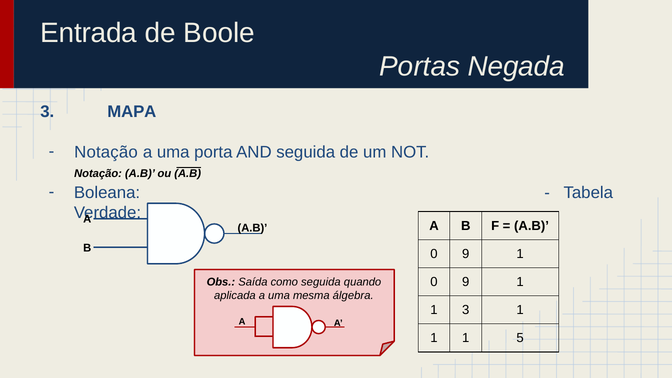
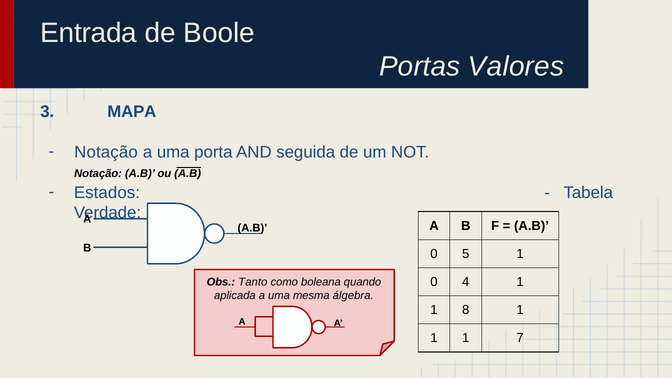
Negada: Negada -> Valores (516, 67)
Boleana: Boleana -> Estados (107, 193)
9: 9 -> 5 (466, 254)
9: 9 -> 4 (466, 282)
Saída: Saída -> Tanto (253, 282)
como seguida: seguida -> boleana (321, 282)
1 3: 3 -> 8 (466, 310)
5: 5 -> 7 (520, 338)
